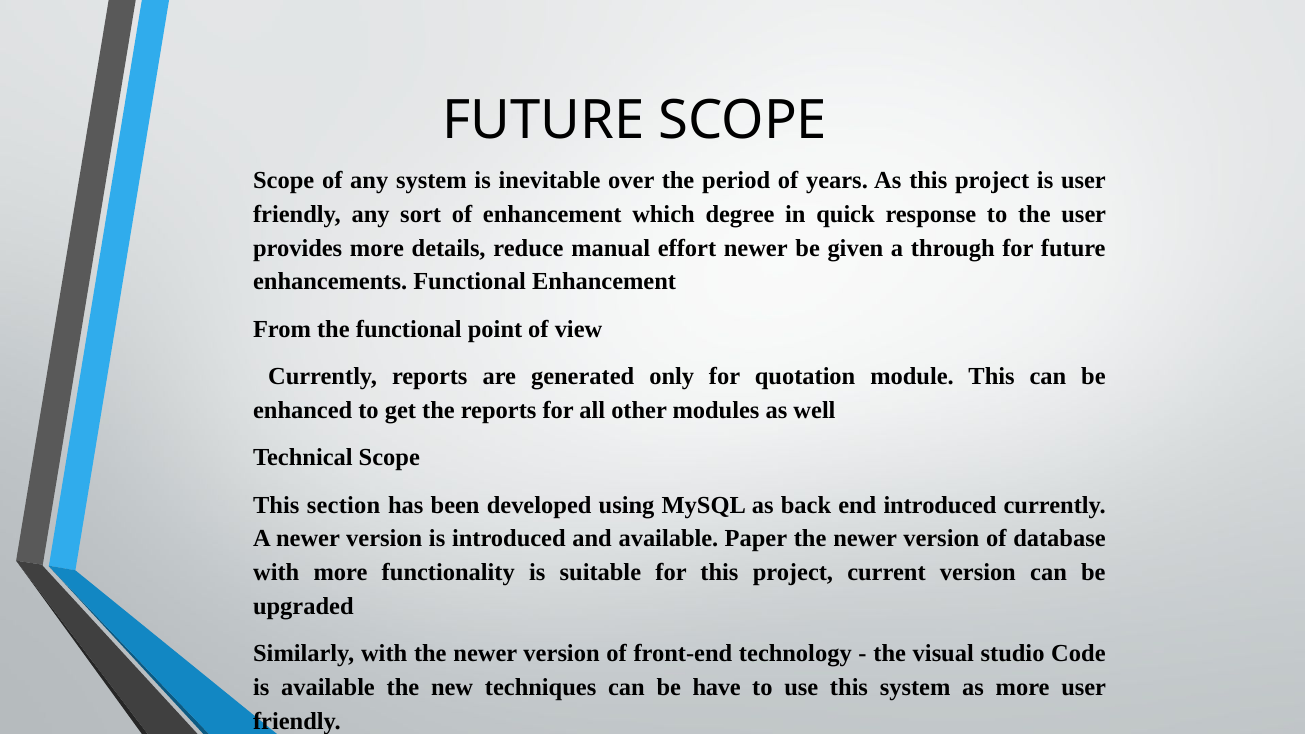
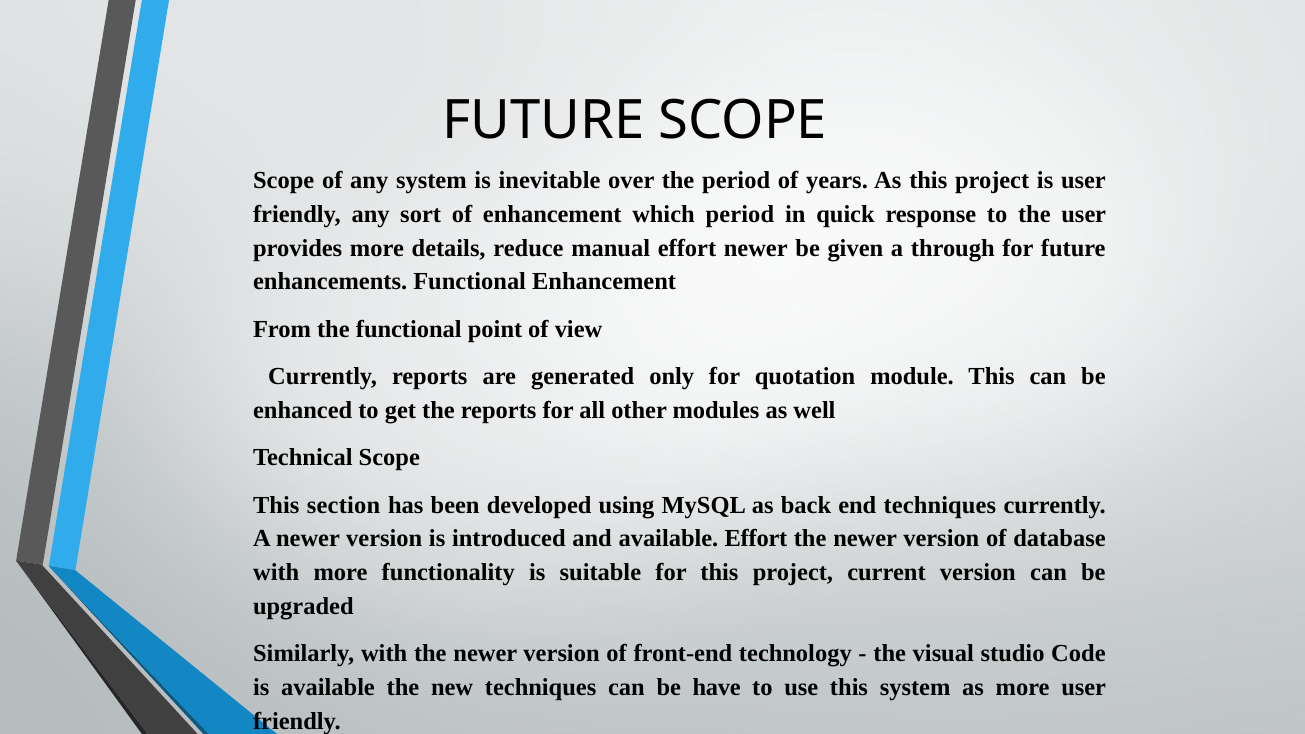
which degree: degree -> period (740, 214)
end introduced: introduced -> techniques (940, 505)
available Paper: Paper -> Effort (756, 539)
